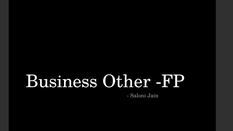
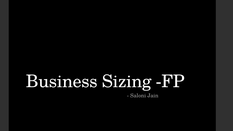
Other: Other -> Sizing (127, 82)
